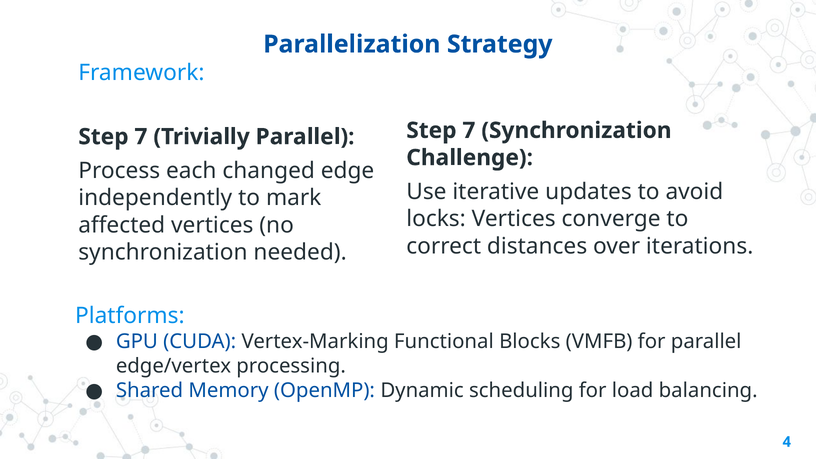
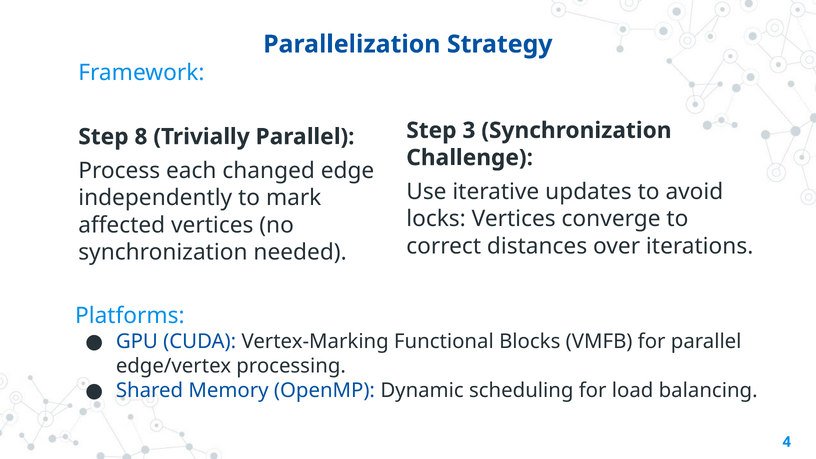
7: 7 -> 3 (469, 130)
7: 7 -> 8 (141, 137)
